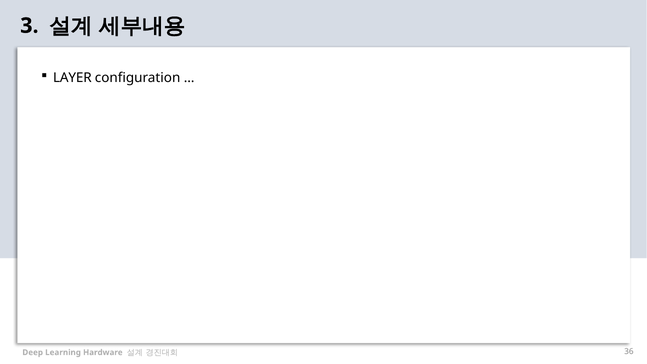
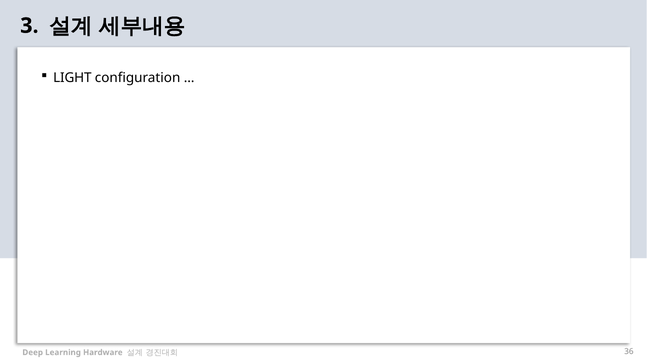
LAYER: LAYER -> LIGHT (72, 78)
